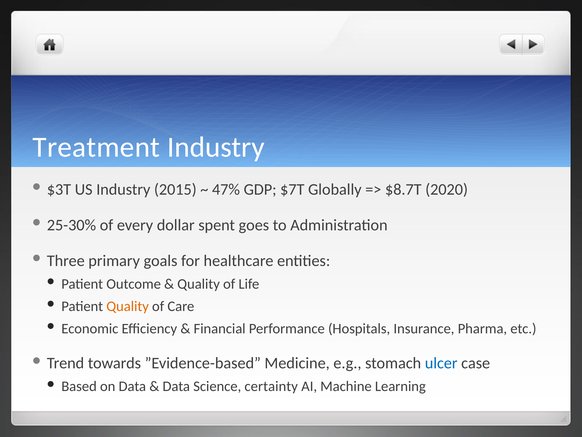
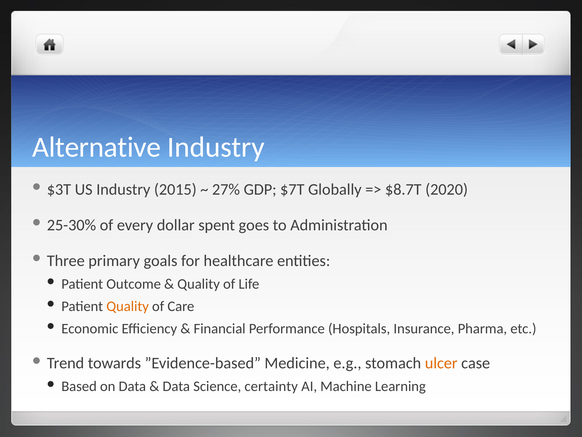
Treatment: Treatment -> Alternative (97, 147)
47%: 47% -> 27% (226, 189)
ulcer colour: blue -> orange (441, 363)
